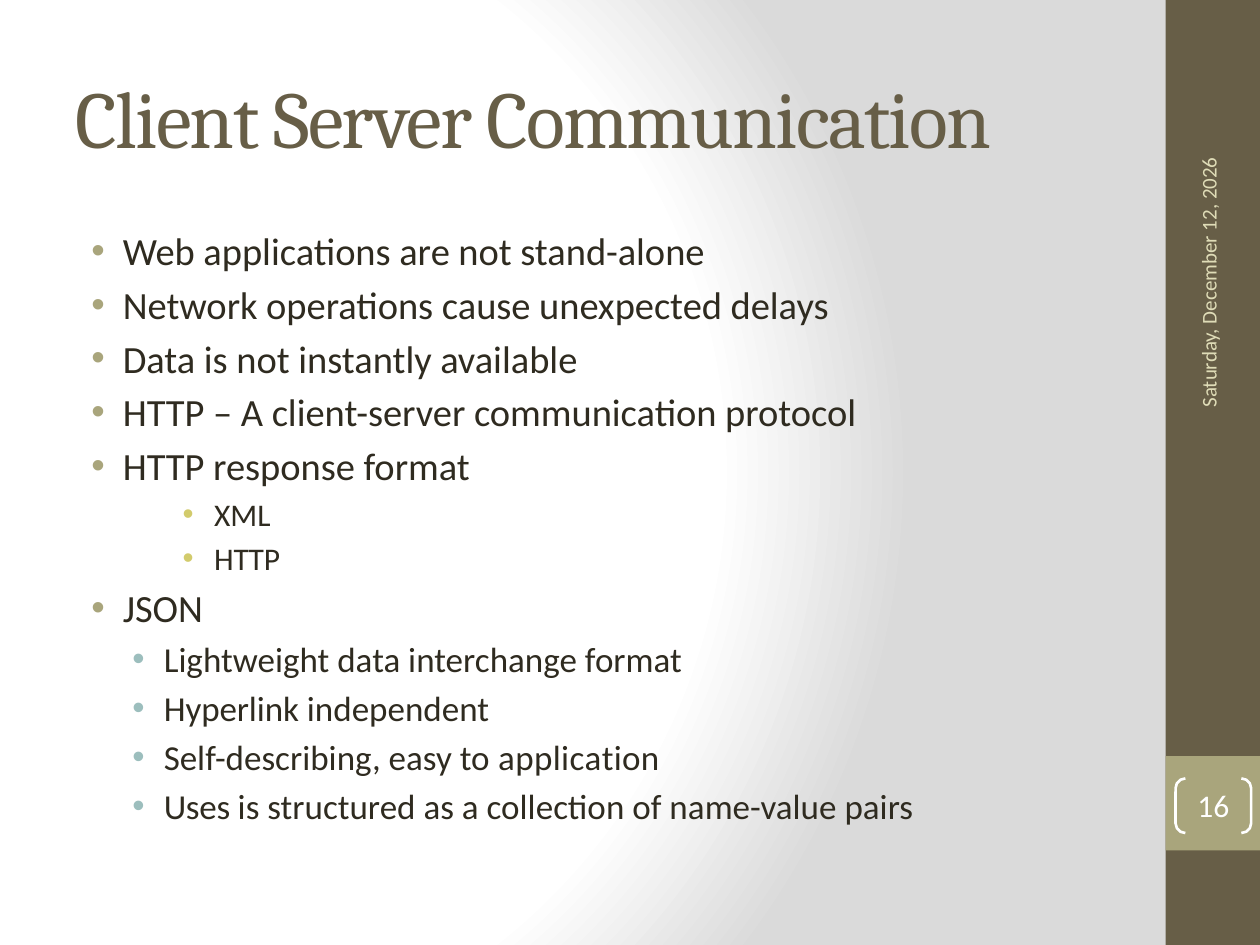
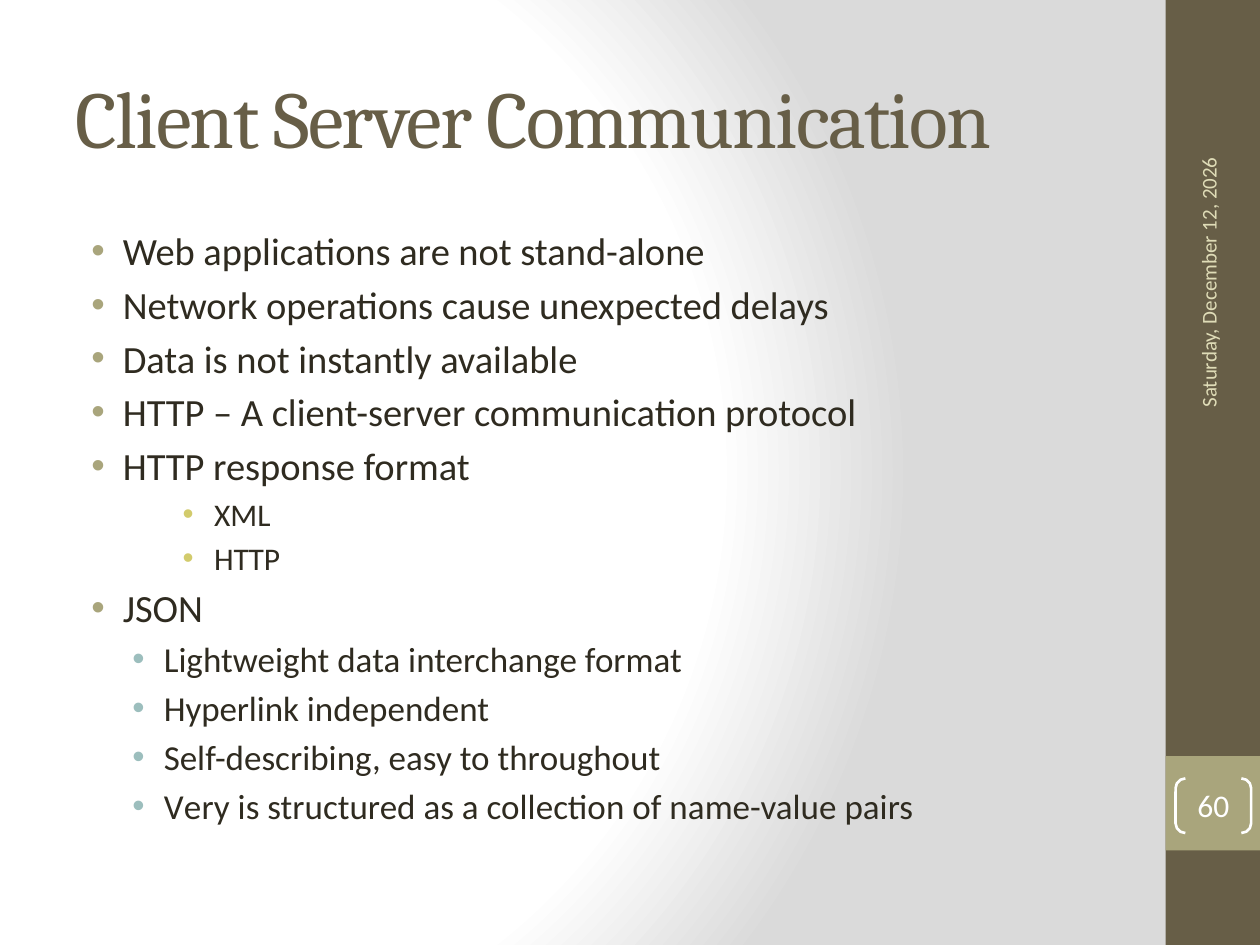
application: application -> throughout (579, 759)
Uses: Uses -> Very (197, 808)
16: 16 -> 60 (1213, 808)
